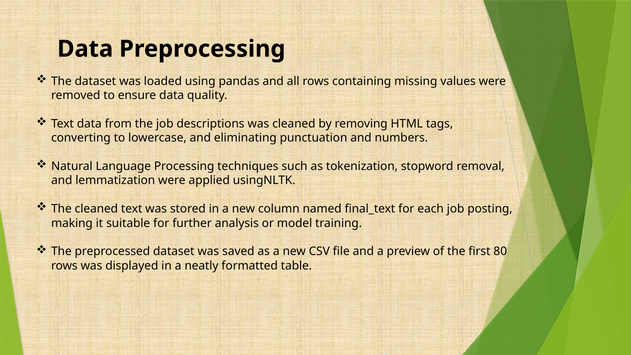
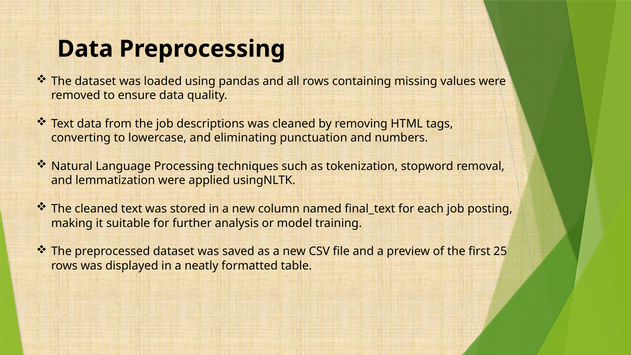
80: 80 -> 25 (500, 252)
